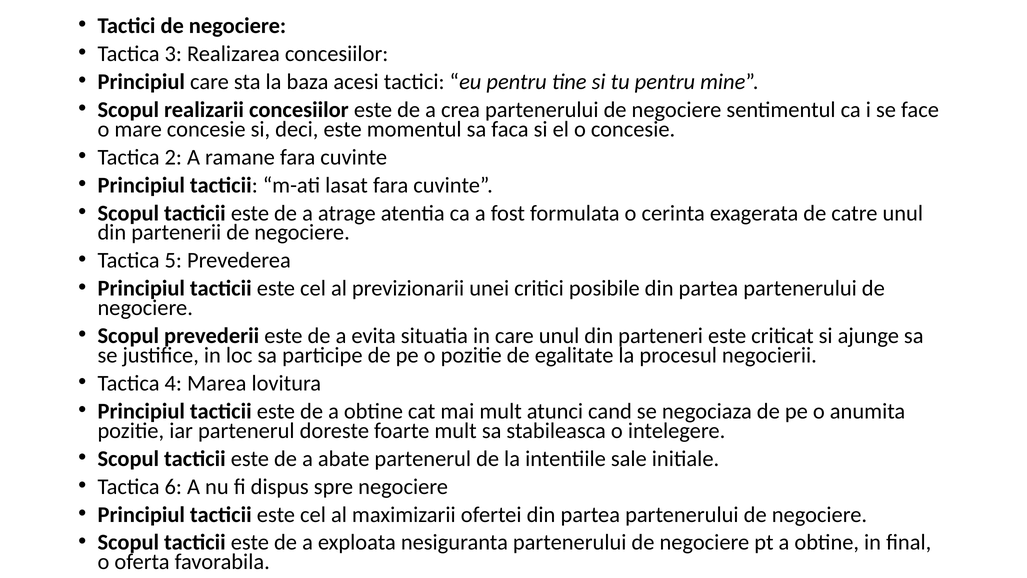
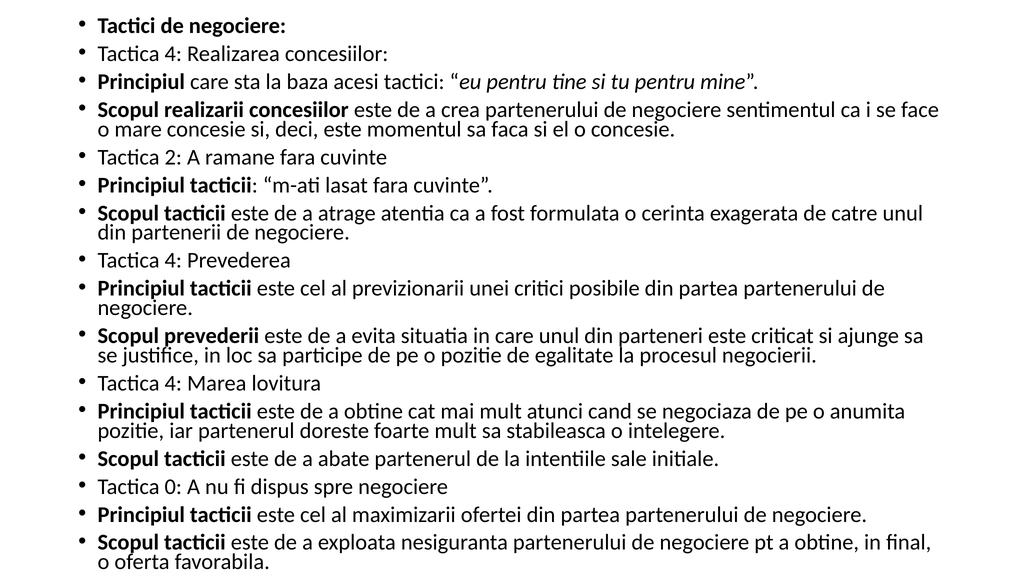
3: 3 -> 4 (173, 54)
5: 5 -> 4 (173, 260)
6: 6 -> 0 (173, 486)
